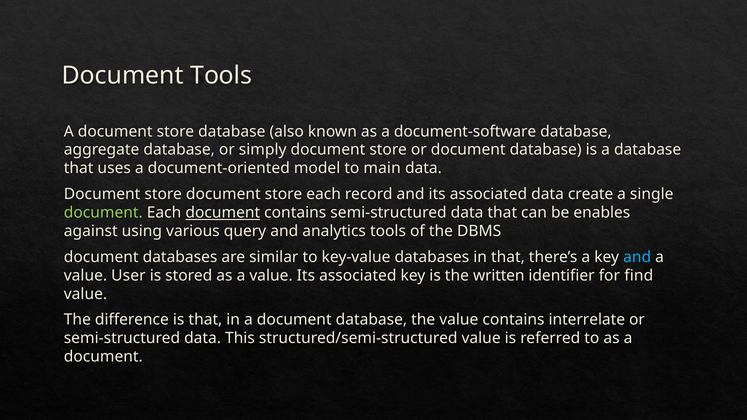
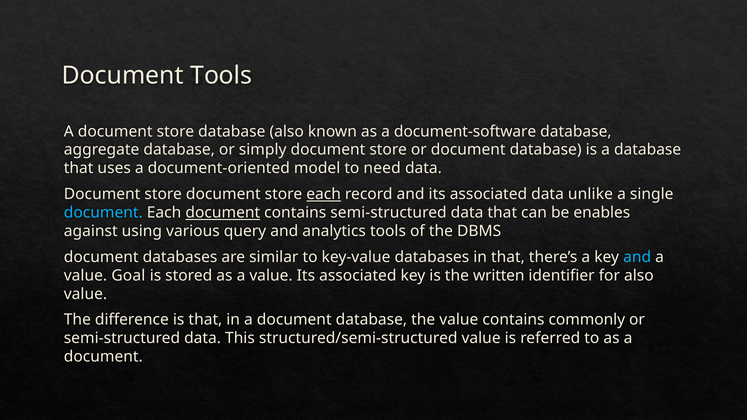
main: main -> need (382, 168)
each underline: none -> present (324, 194)
create: create -> unlike (590, 194)
document colour: light green -> light blue (103, 213)
User: User -> Goal (128, 276)
for find: find -> also (639, 276)
interrelate: interrelate -> commonly (587, 320)
